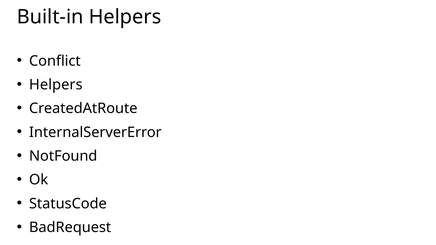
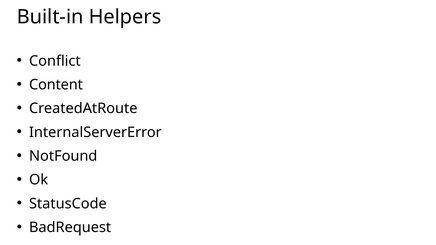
Helpers: Helpers -> Content (56, 85)
